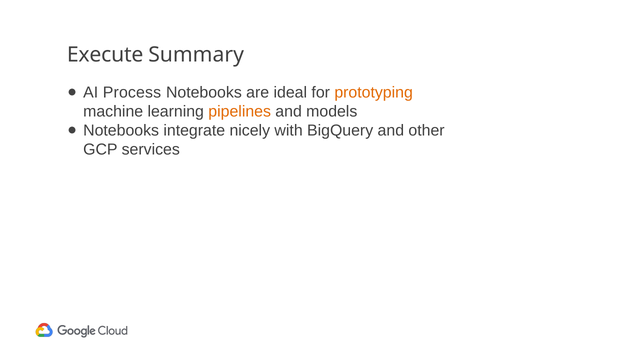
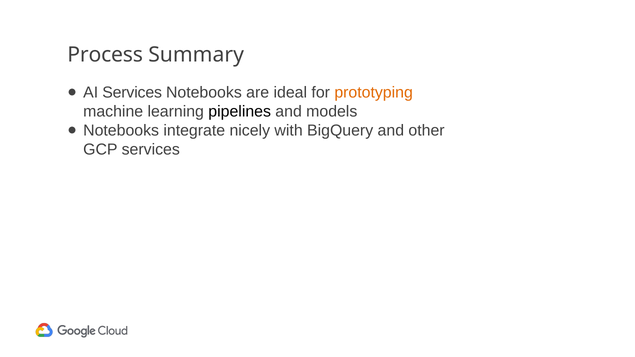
Execute: Execute -> Process (105, 55)
AI Process: Process -> Services (132, 93)
pipelines colour: orange -> black (240, 112)
